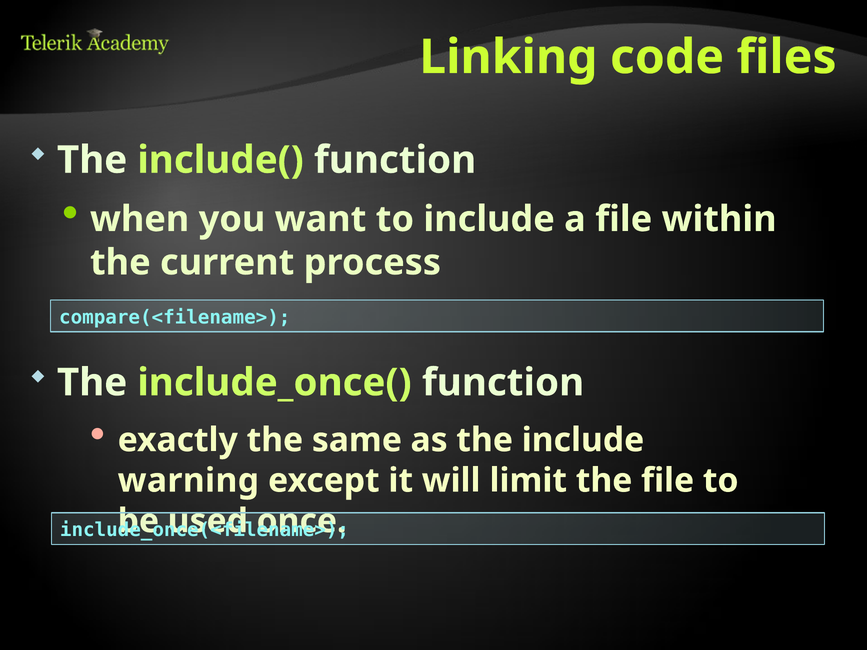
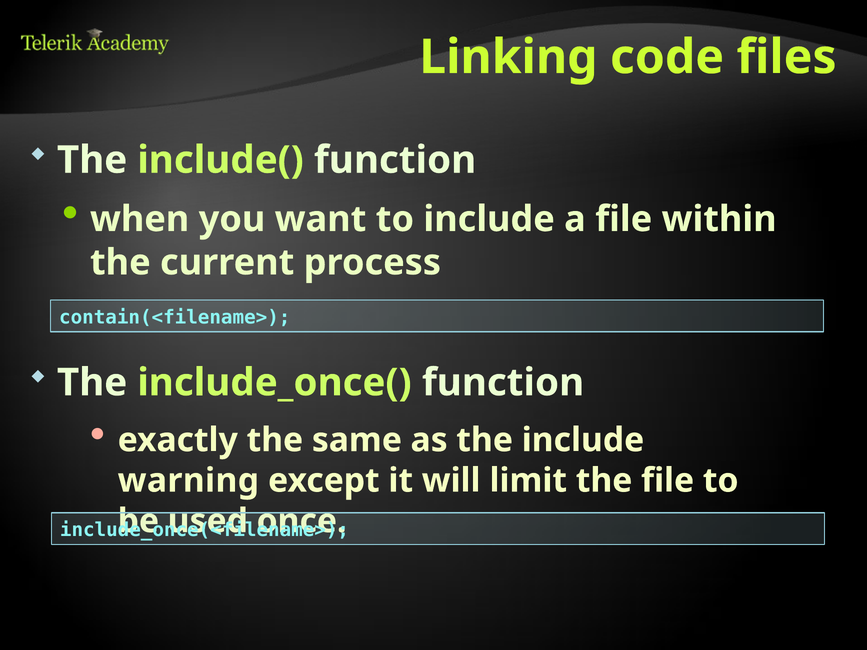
compare(<filename>: compare(<filename> -> contain(<filename> (175, 317)
